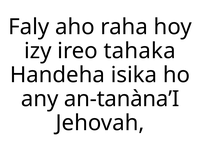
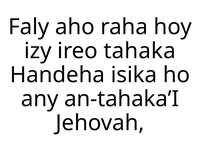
an-tanàna’I: an-tanàna’I -> an-tahaka’I (122, 99)
